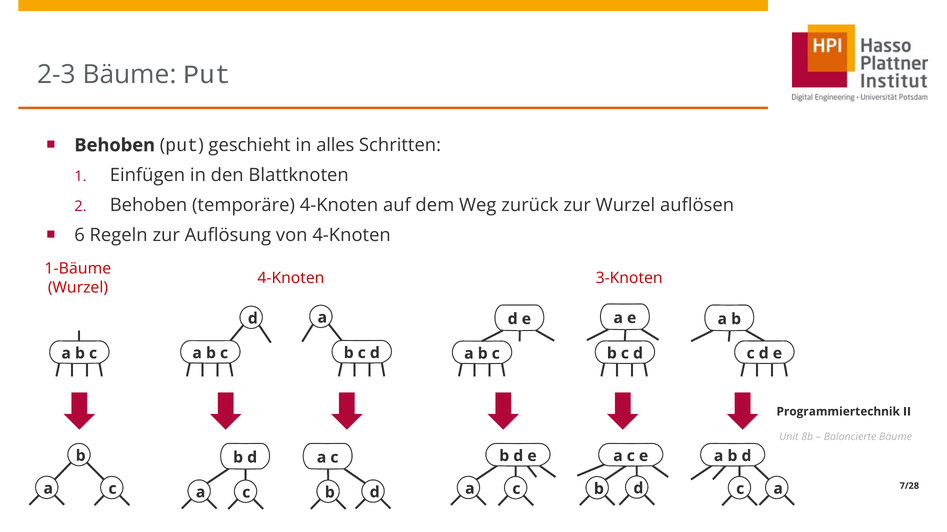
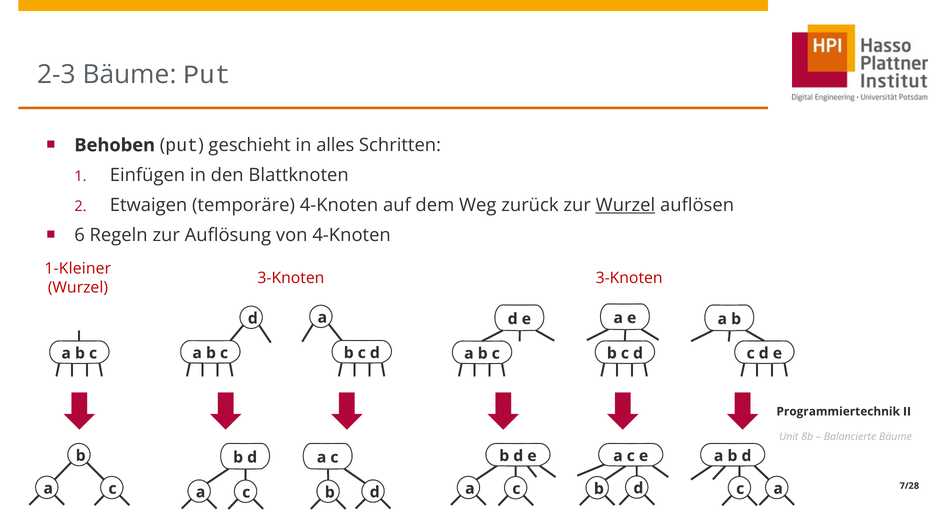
Behoben: Behoben -> Etwaigen (149, 205)
Wurzel underline: none -> present (625, 205)
1-Bäume: 1-Bäume -> 1-Kleiner (78, 269)
4-Knoten: 4-Knoten -> 3-Knoten (291, 278)
